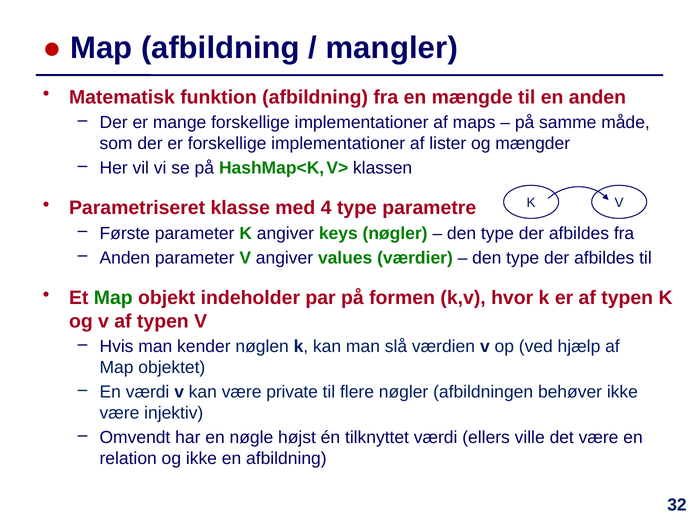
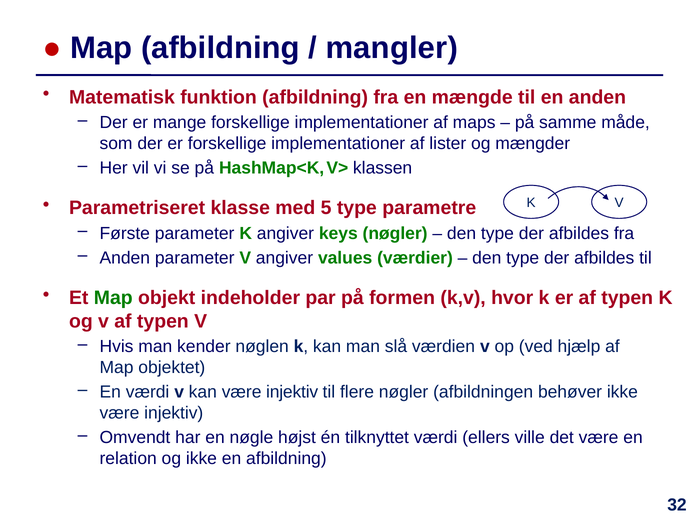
4: 4 -> 5 (326, 208)
kan være private: private -> injektiv (292, 392)
